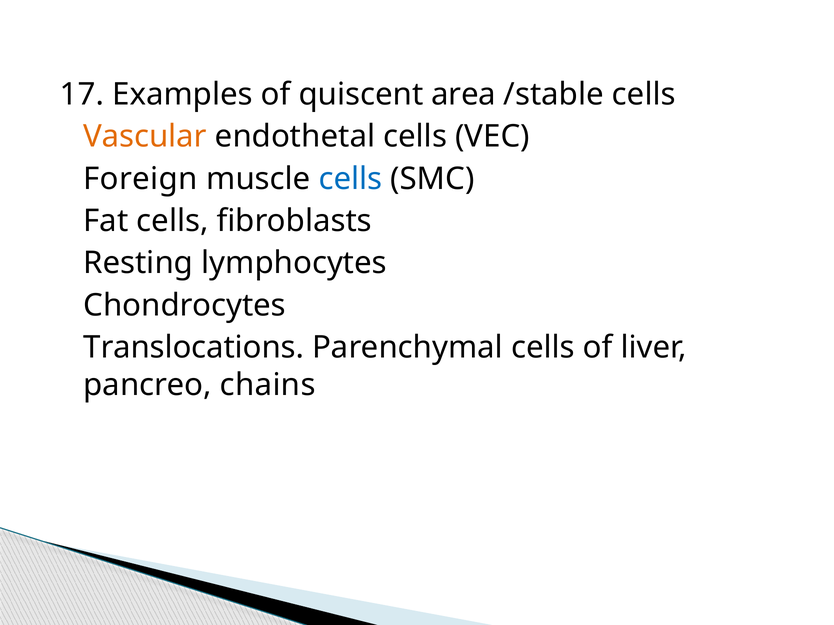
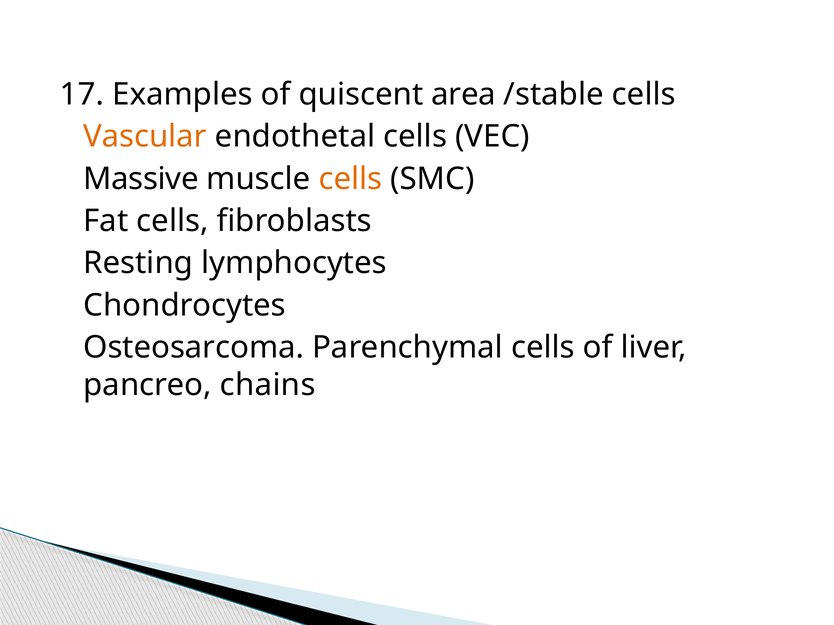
Foreign: Foreign -> Massive (141, 179)
cells colour: blue -> orange (350, 179)
Translocations: Translocations -> Osteosarcoma (194, 348)
